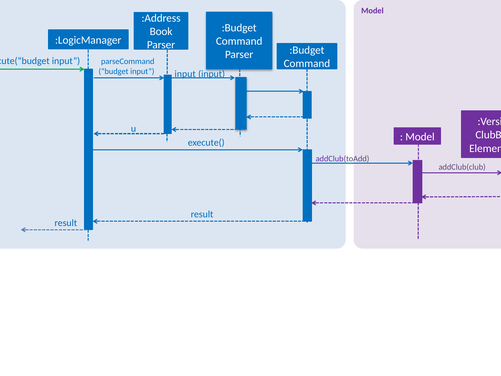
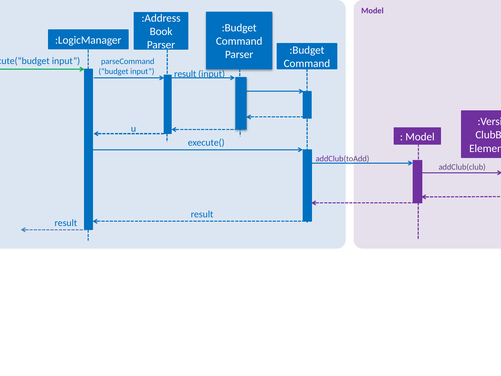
input: input -> result (185, 74)
